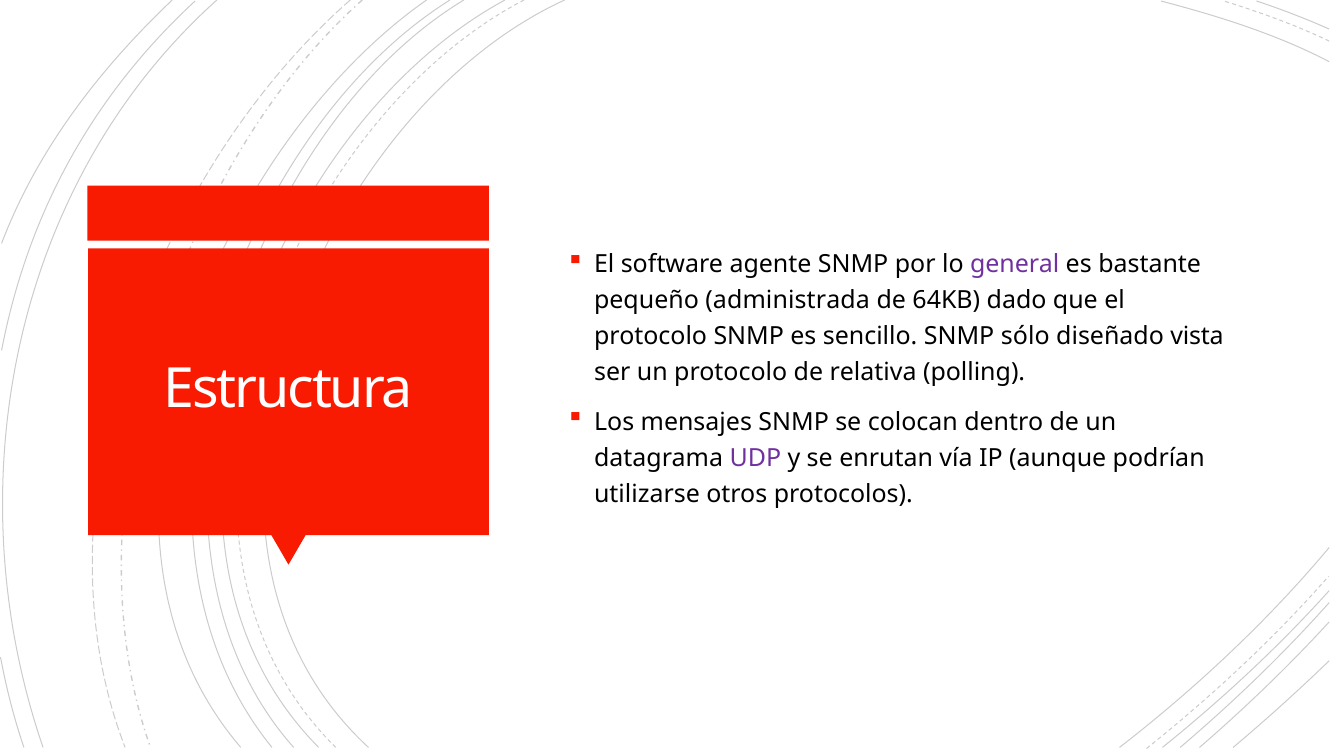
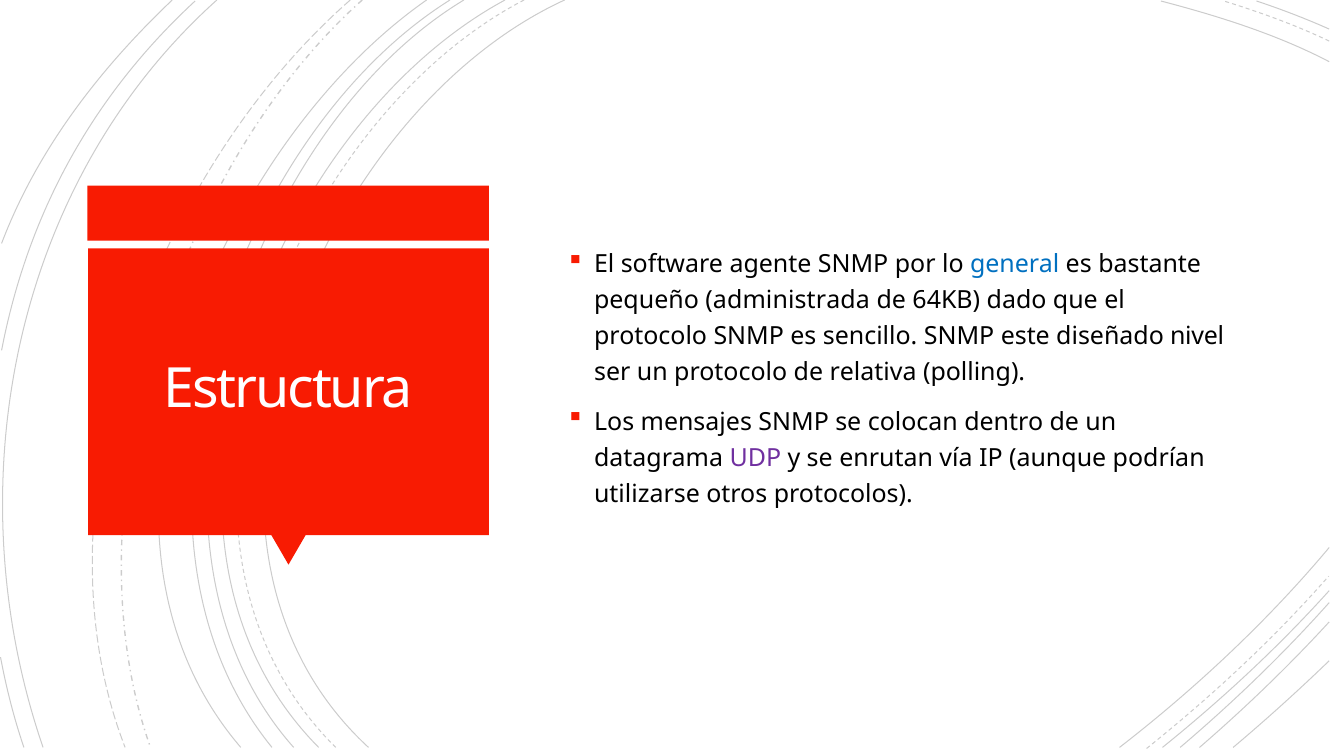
general colour: purple -> blue (1015, 264)
sólo: sólo -> este (1025, 336)
vista: vista -> nivel (1197, 336)
